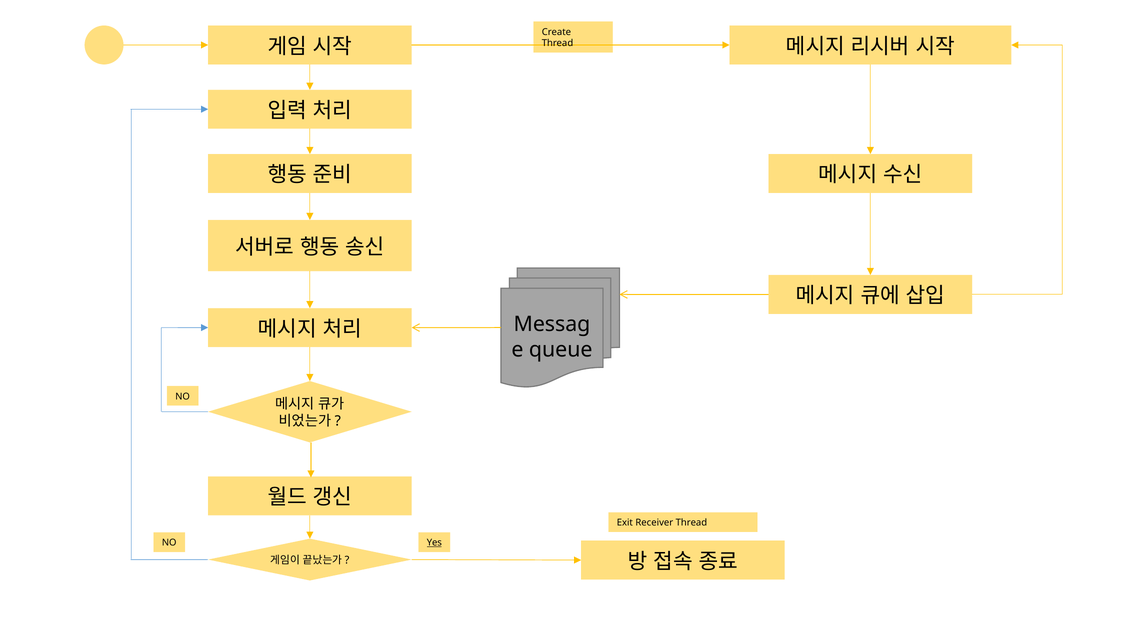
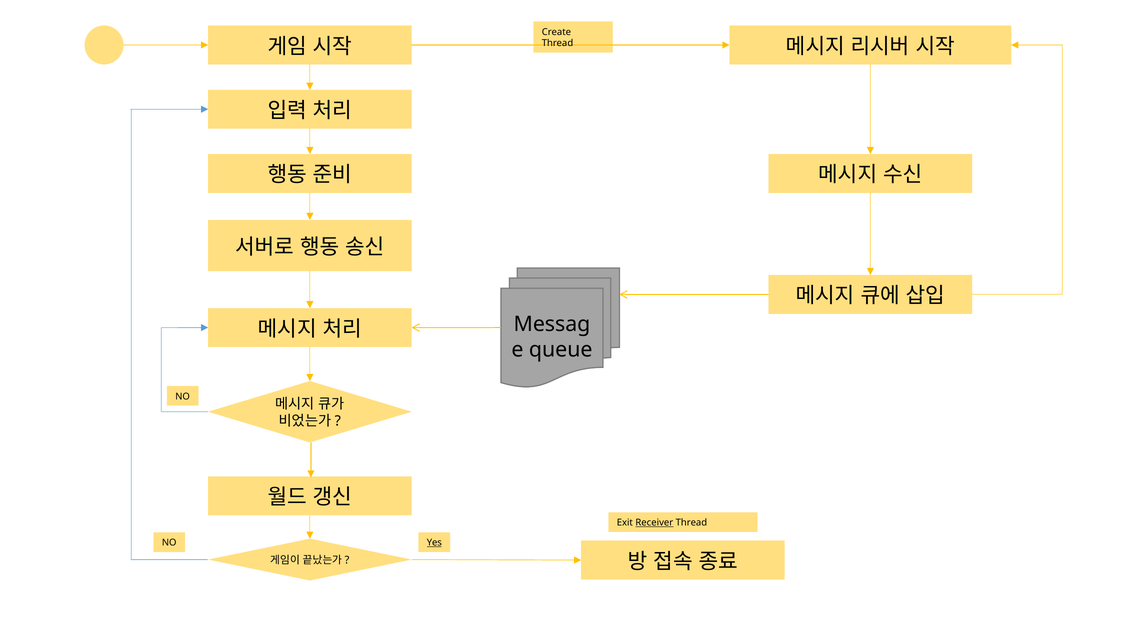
Receiver underline: none -> present (654, 523)
